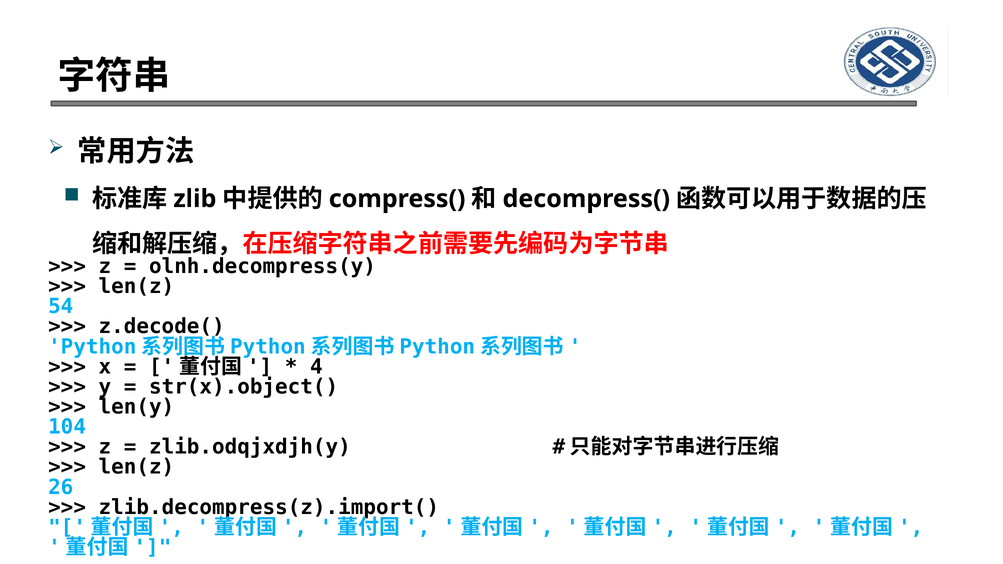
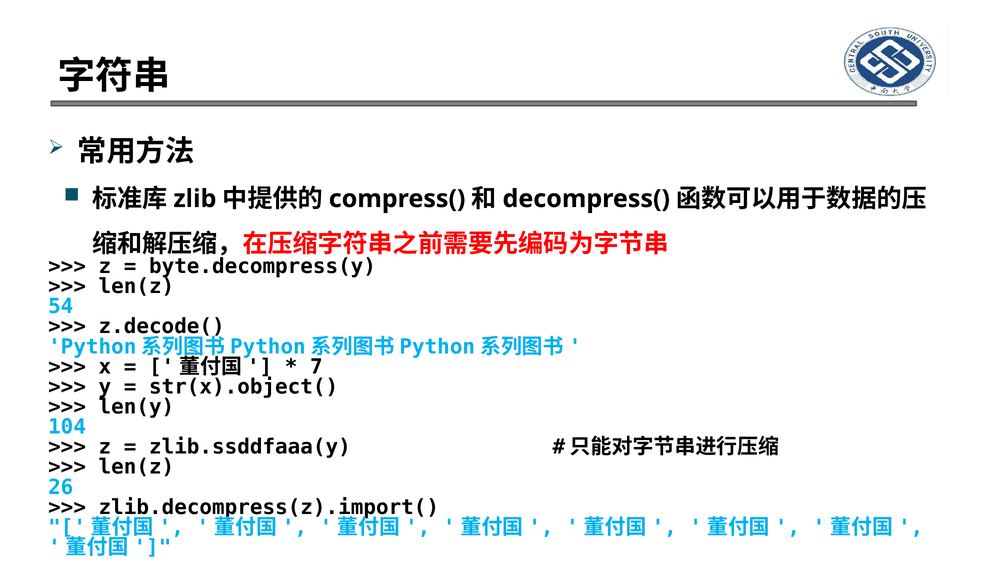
olnh.decompress(y: olnh.decompress(y -> byte.decompress(y (262, 266)
4: 4 -> 7 (316, 367)
zlib.odqjxdjh(y: zlib.odqjxdjh(y -> zlib.ssddfaaa(y (250, 447)
